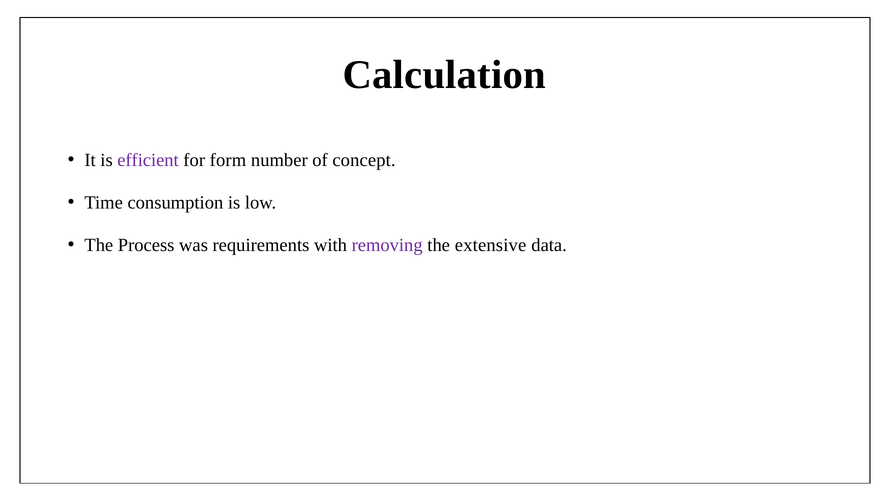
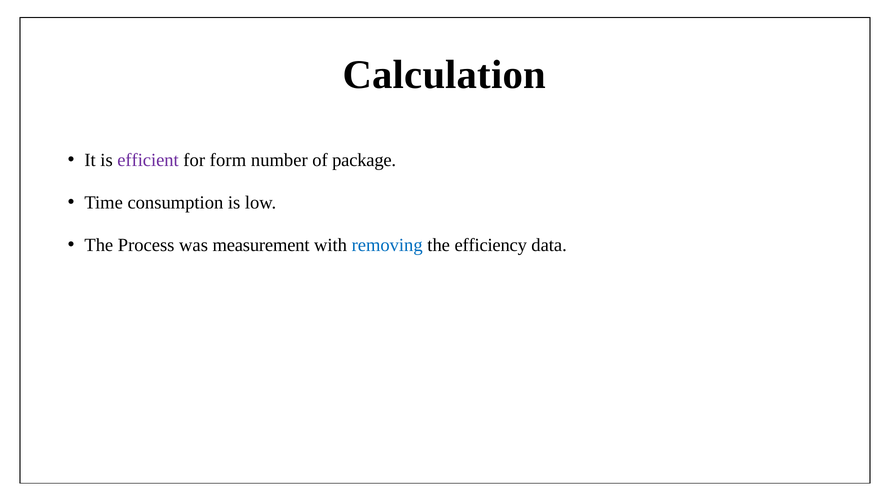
concept: concept -> package (364, 160)
requirements: requirements -> measurement (261, 245)
removing colour: purple -> blue (387, 245)
extensive: extensive -> efficiency (491, 245)
